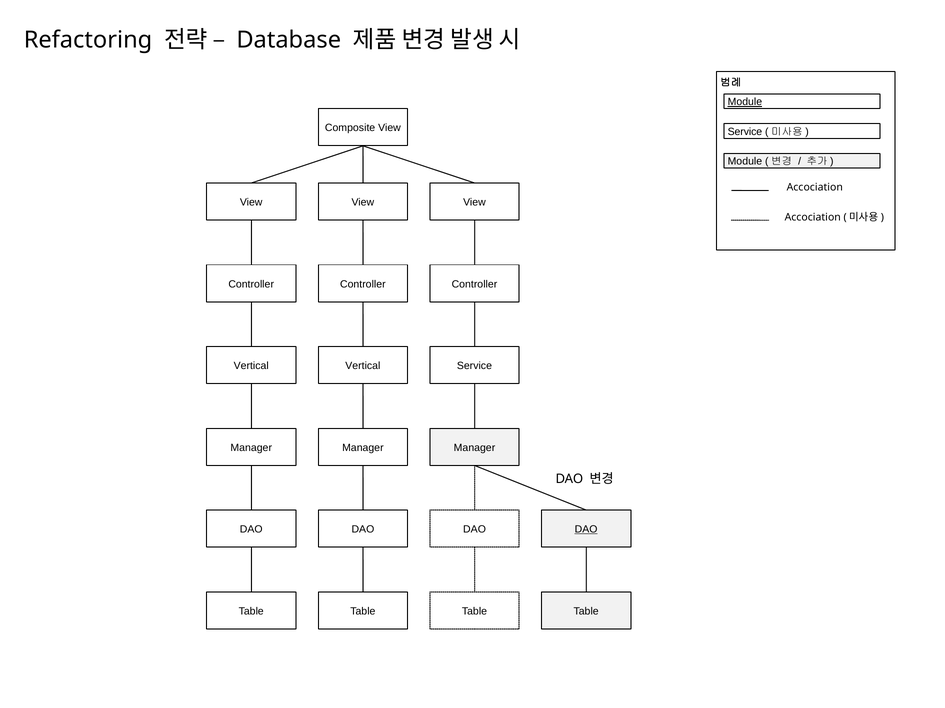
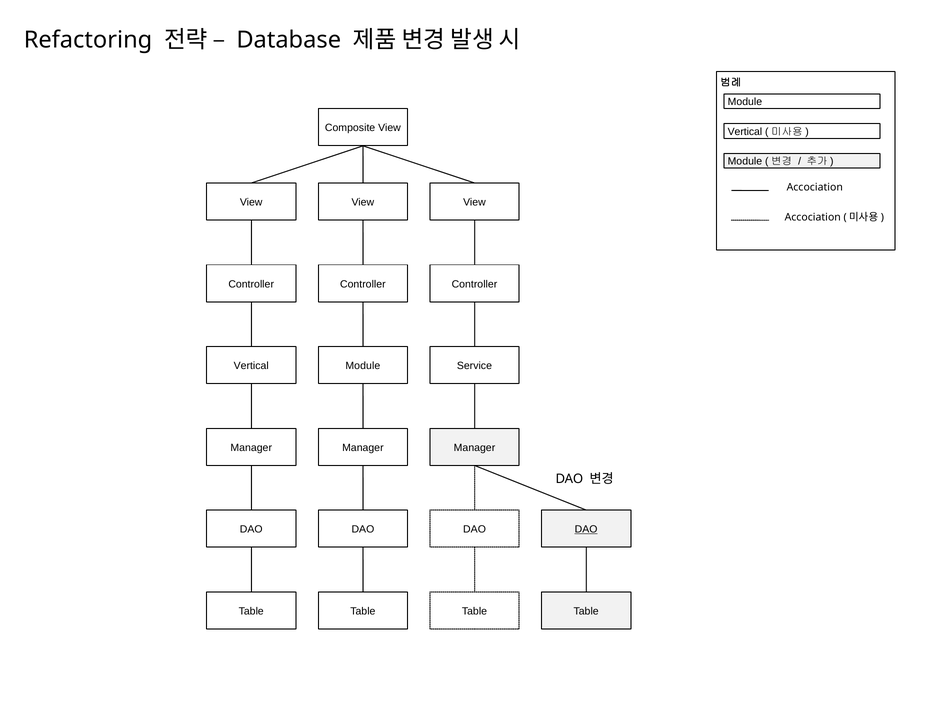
Module underline: present -> none (745, 102)
Service: Service -> Vertical (745, 132)
Vertical: Vertical -> Module (363, 366)
